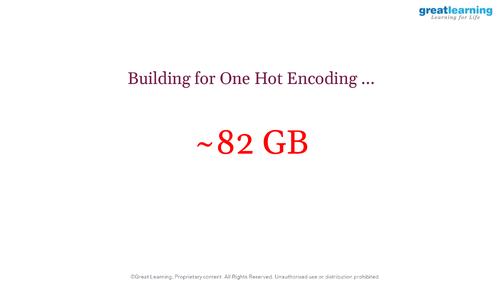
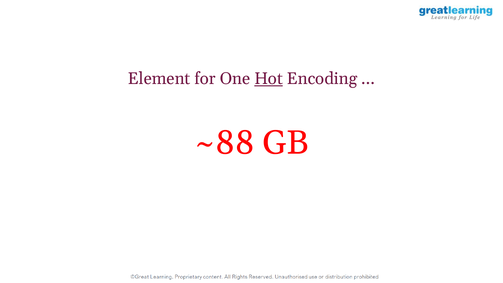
Building: Building -> Element (159, 79)
Hot underline: none -> present (269, 79)
~82: ~82 -> ~88 (224, 143)
